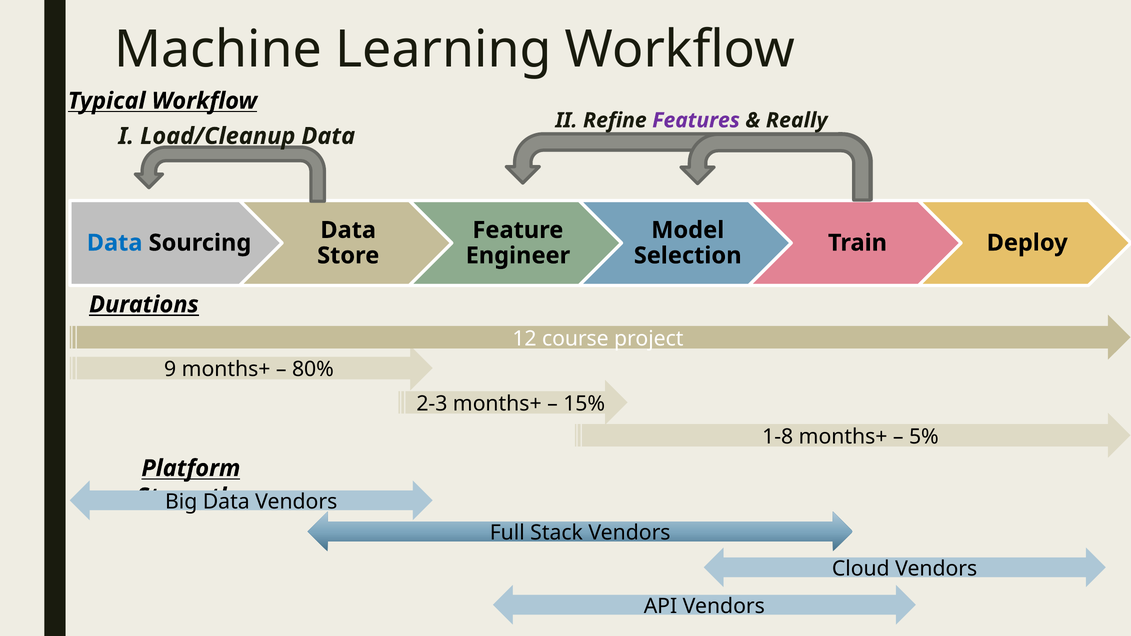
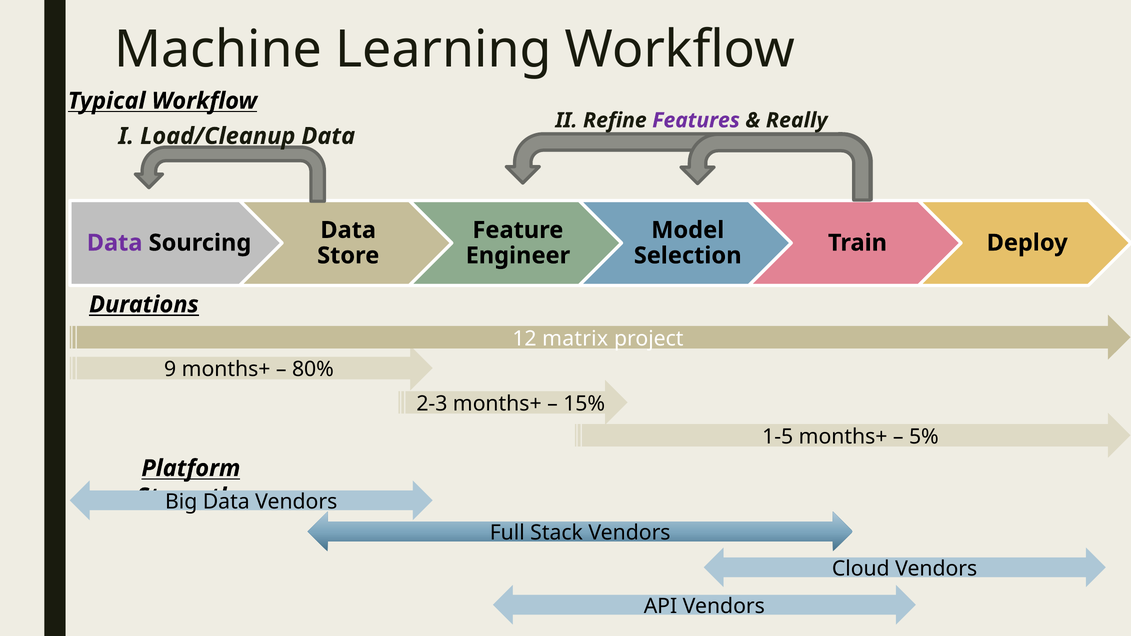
Data colour: blue -> purple (115, 243)
course: course -> matrix (575, 339)
1-8: 1-8 -> 1-5 (778, 437)
